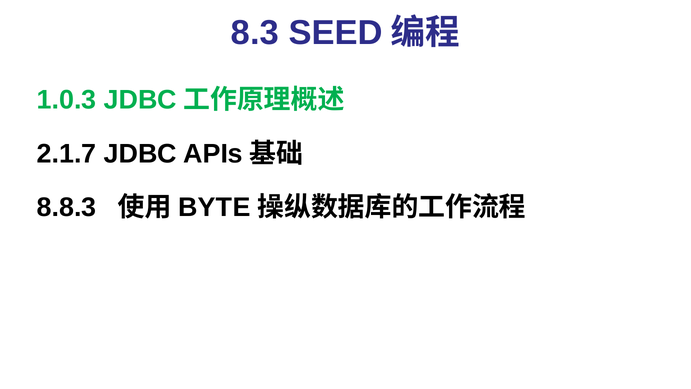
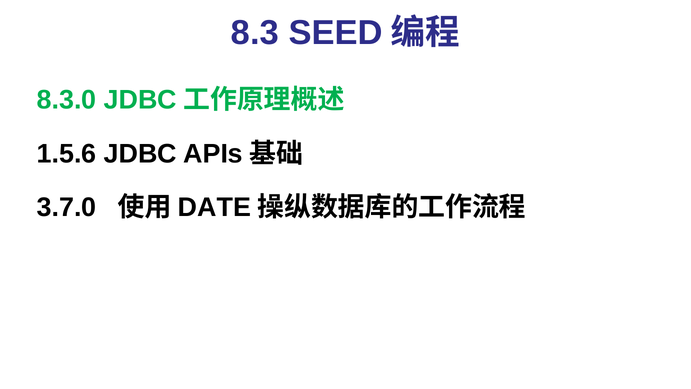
1.0.3: 1.0.3 -> 8.3.0 (67, 100)
2.1.7: 2.1.7 -> 1.5.6 (67, 154)
8.8.3: 8.8.3 -> 3.7.0 (67, 207)
BYTE: BYTE -> DATE (214, 207)
